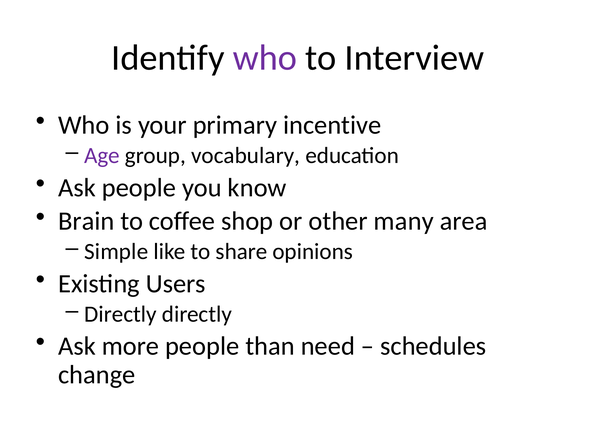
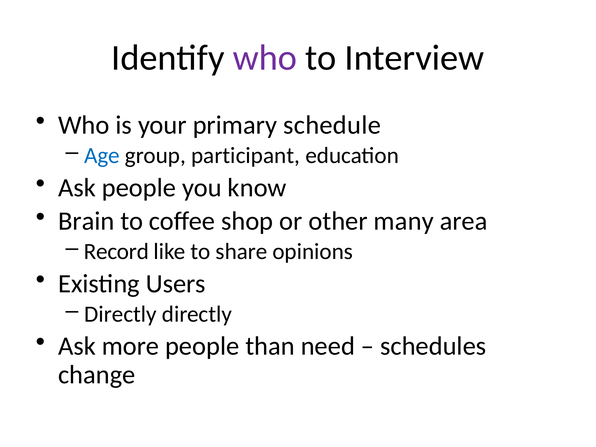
incentive: incentive -> schedule (332, 125)
Age colour: purple -> blue (102, 156)
vocabulary: vocabulary -> participant (246, 156)
Simple: Simple -> Record (116, 252)
